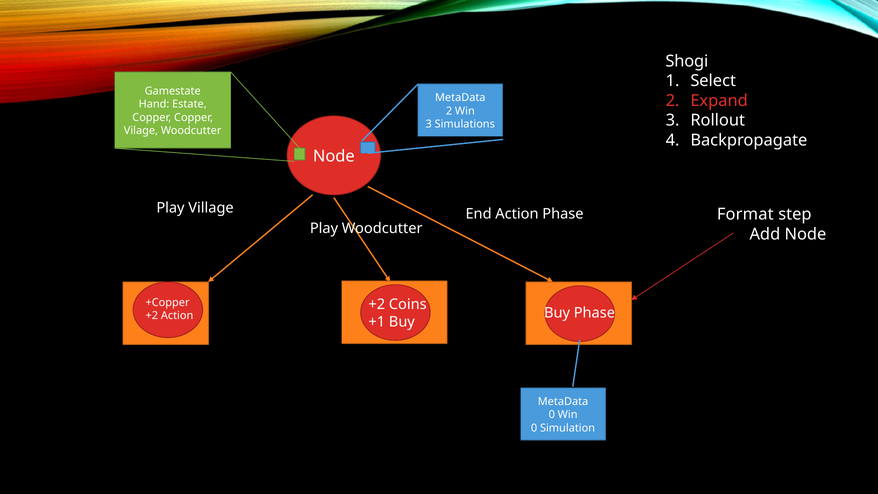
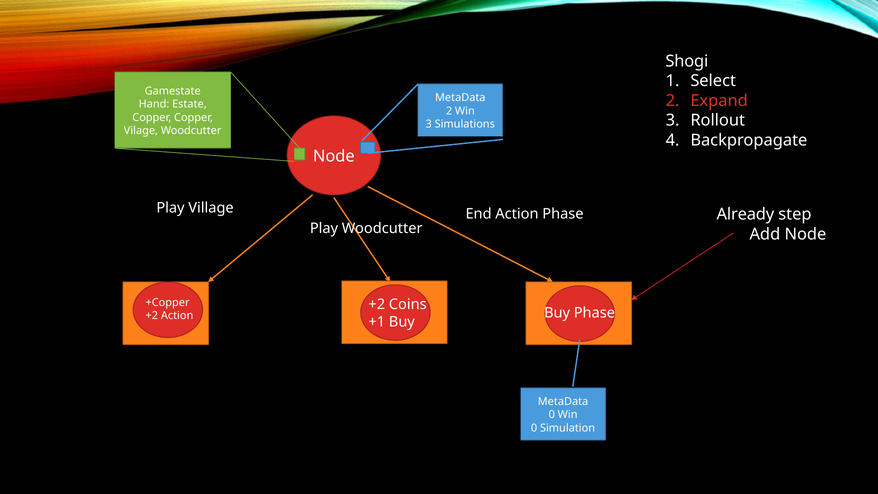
Format: Format -> Already (745, 214)
